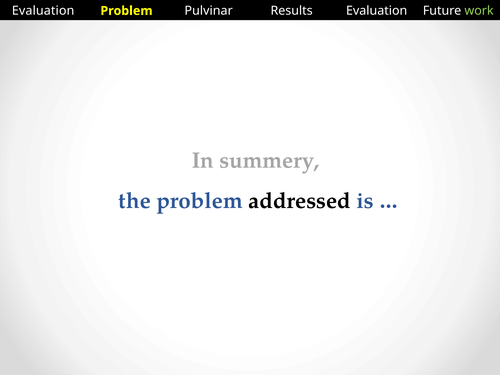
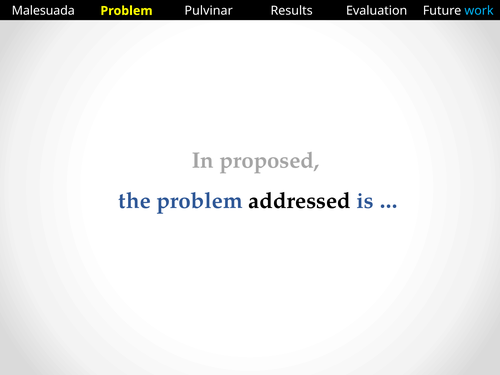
Evaluation: Evaluation -> Malesuada (43, 11)
work colour: light green -> light blue (479, 11)
summery: summery -> proposed (269, 160)
